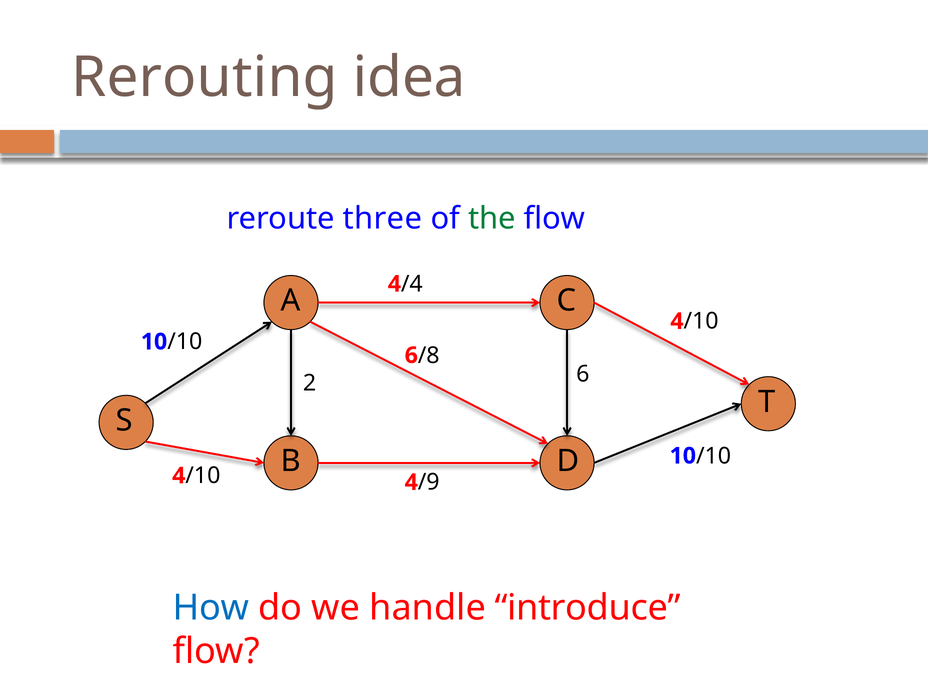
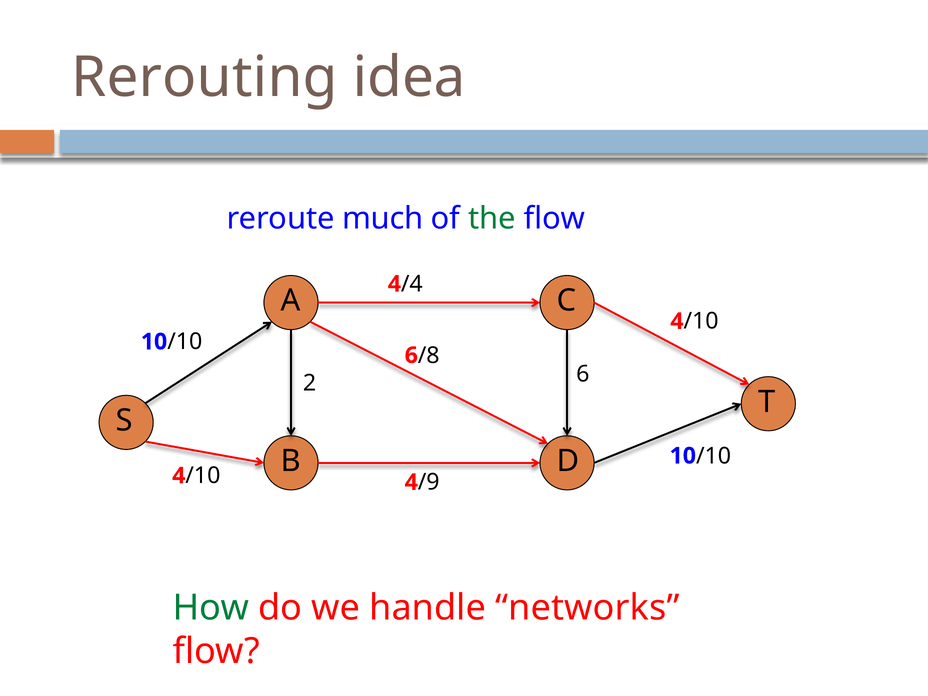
three: three -> much (383, 219)
How colour: blue -> green (211, 608)
introduce: introduce -> networks (587, 608)
